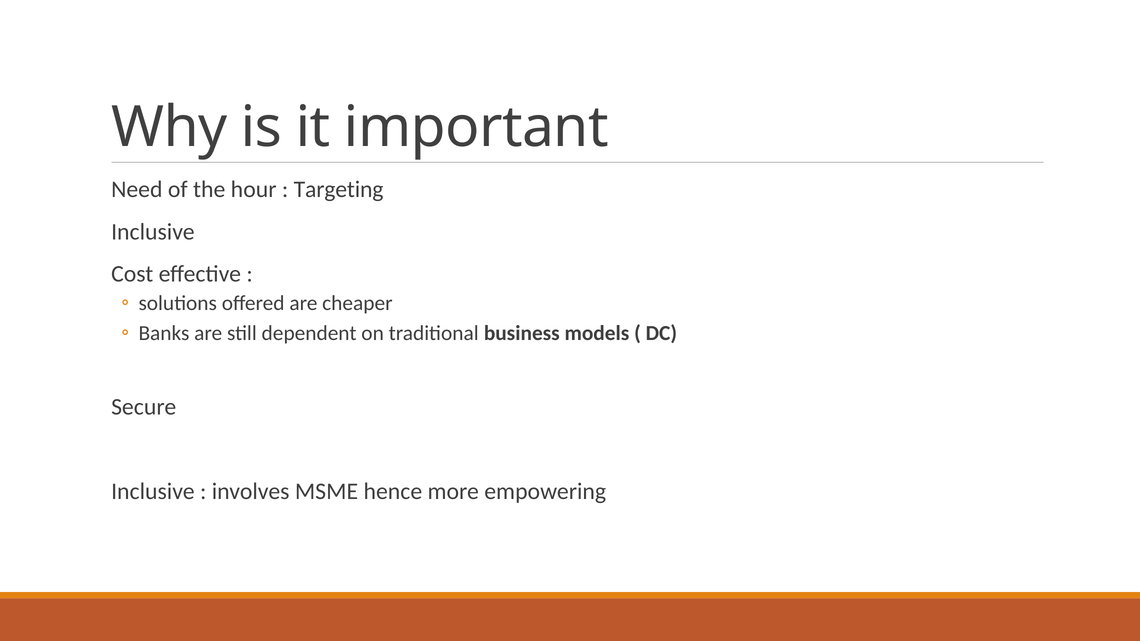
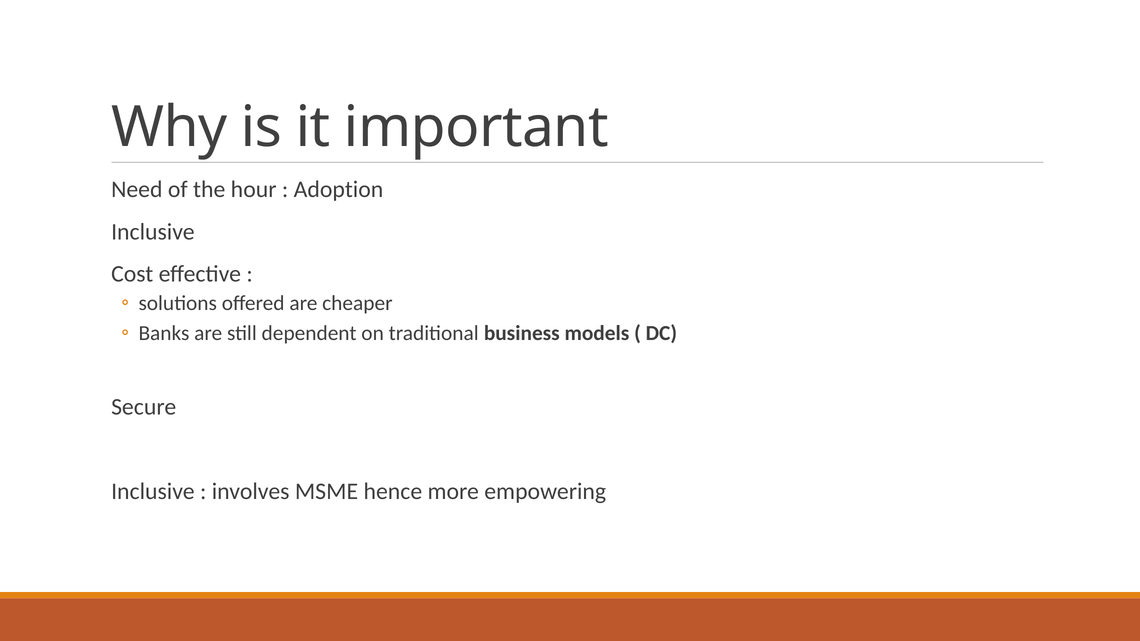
Targeting: Targeting -> Adoption (338, 190)
